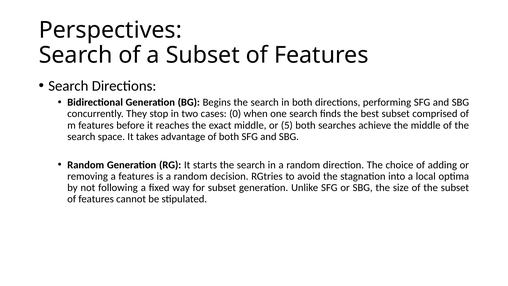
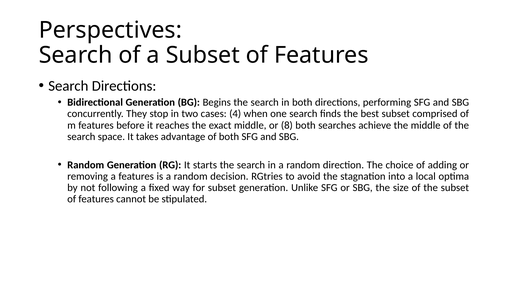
0: 0 -> 4 (235, 114)
5: 5 -> 8 (287, 125)
